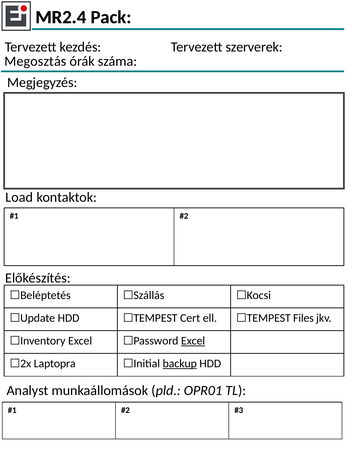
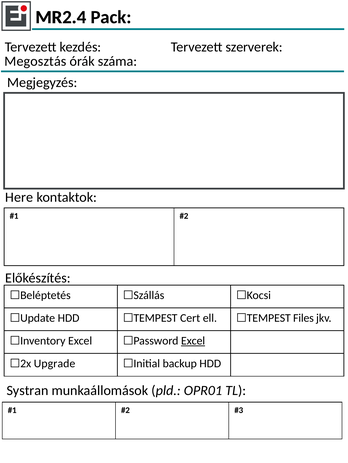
Load: Load -> Here (19, 198)
Laptopra: Laptopra -> Upgrade (55, 364)
backup underline: present -> none (180, 364)
Analyst: Analyst -> Systran (27, 391)
